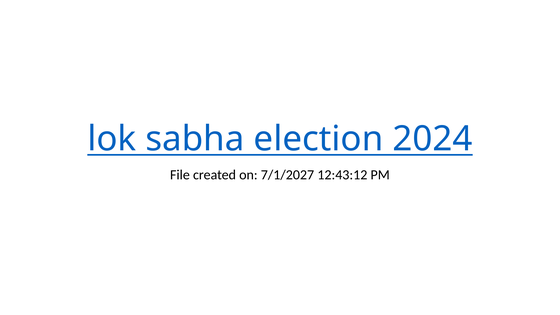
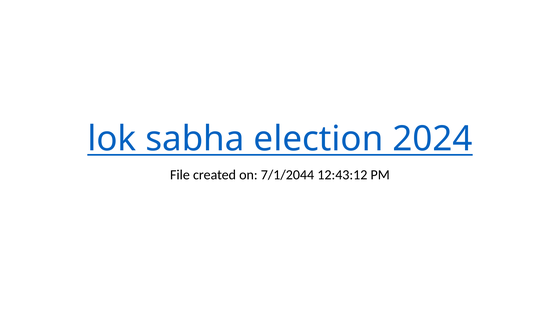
7/1/2027: 7/1/2027 -> 7/1/2044 (287, 175)
